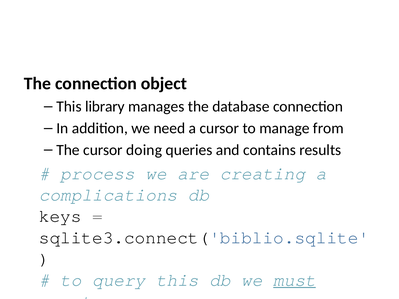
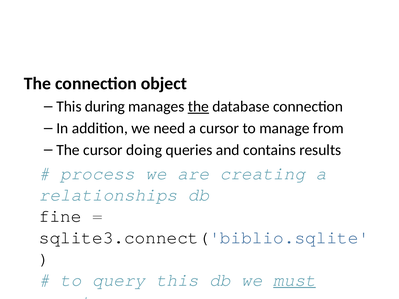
library: library -> during (105, 107)
the underline: none -> present (198, 107)
complications: complications -> relationships (108, 195)
keys: keys -> fine (60, 216)
